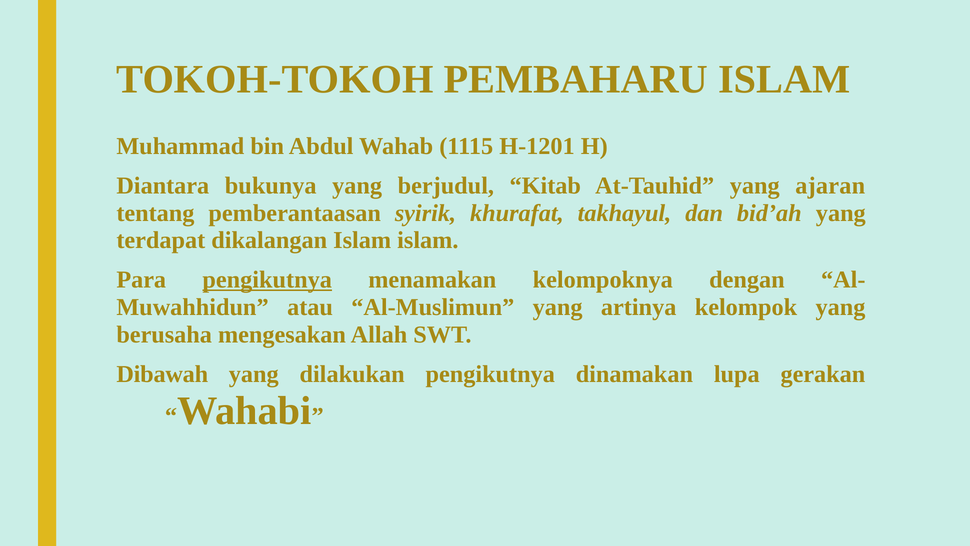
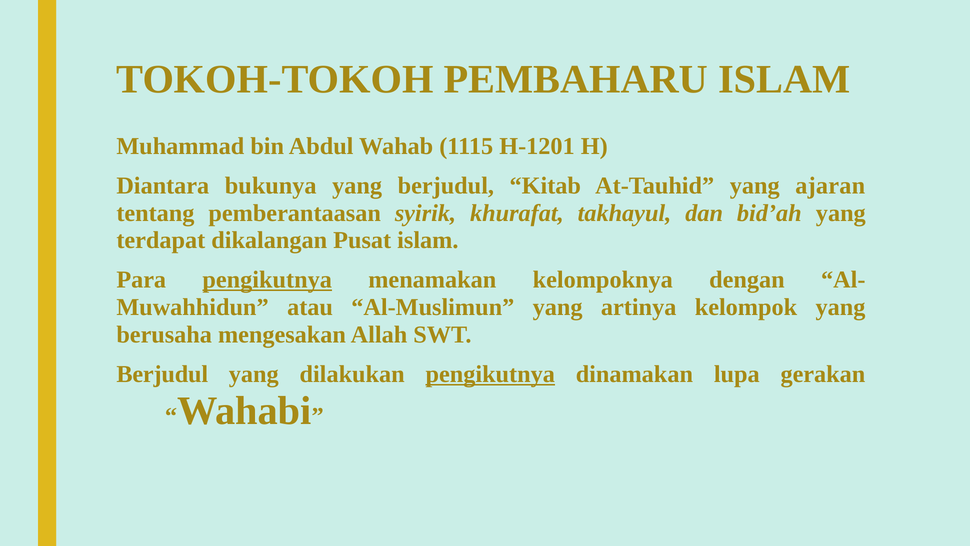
dikalangan Islam: Islam -> Pusat (362, 240)
Dibawah: Dibawah -> Berjudul (162, 374)
pengikutnya underline: none -> present (490, 374)
